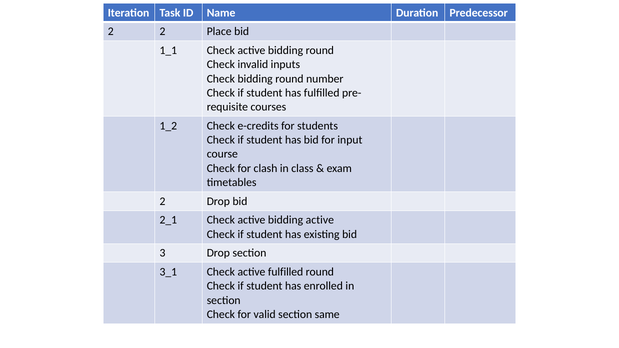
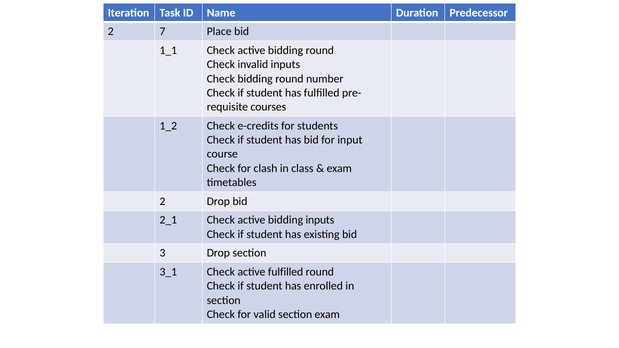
2 2: 2 -> 7 (163, 32)
bidding active: active -> inputs (320, 220)
section same: same -> exam (327, 315)
